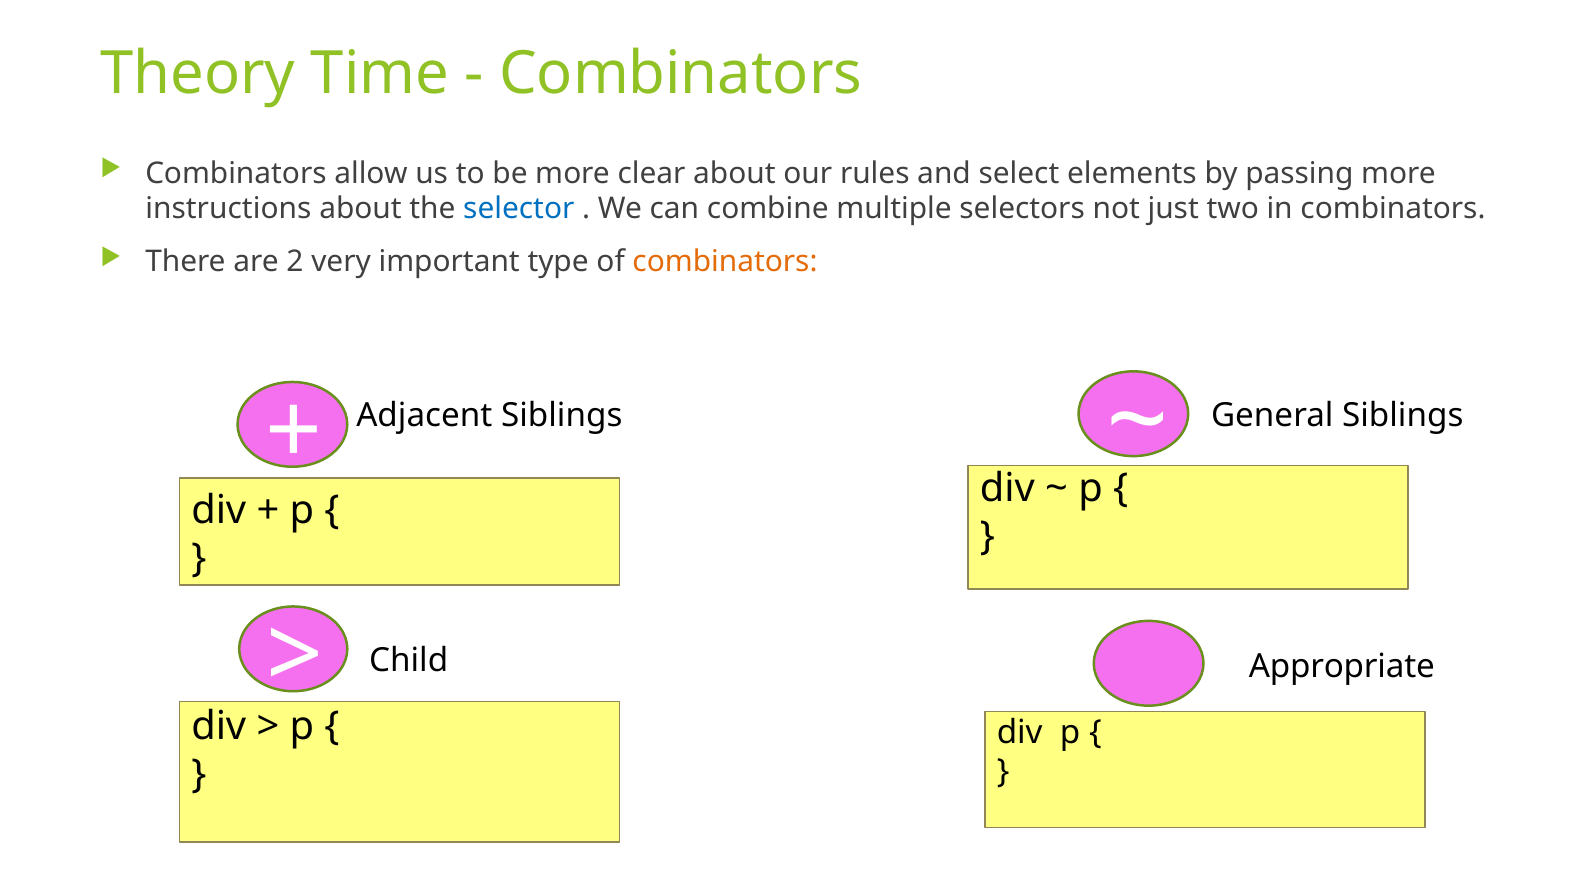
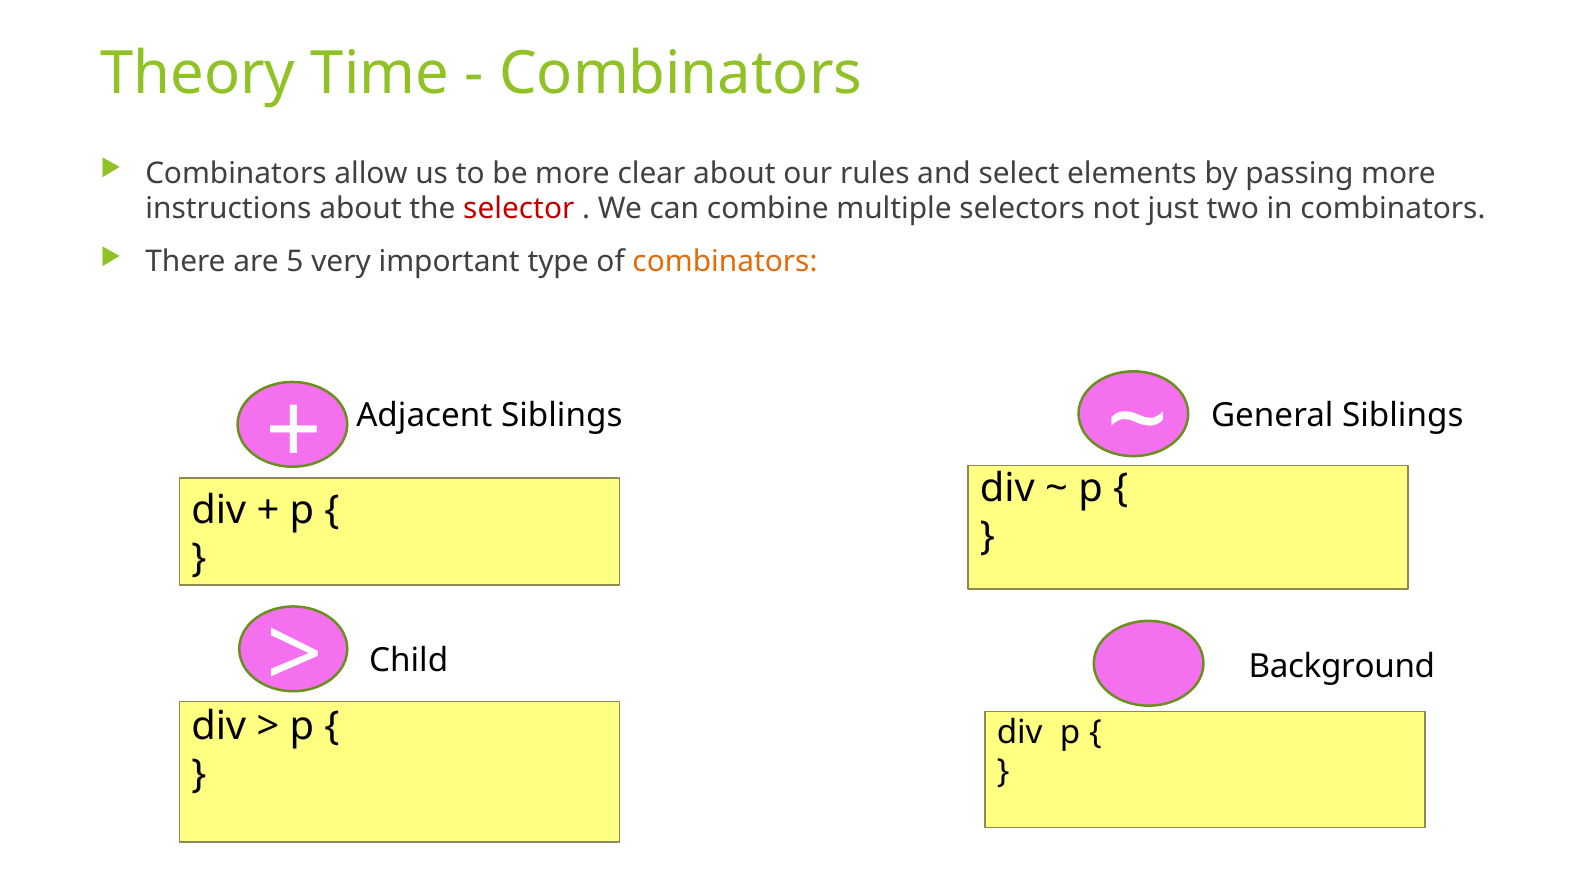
selector colour: blue -> red (519, 209)
2: 2 -> 5 (295, 262)
Appropriate: Appropriate -> Background (1342, 666)
